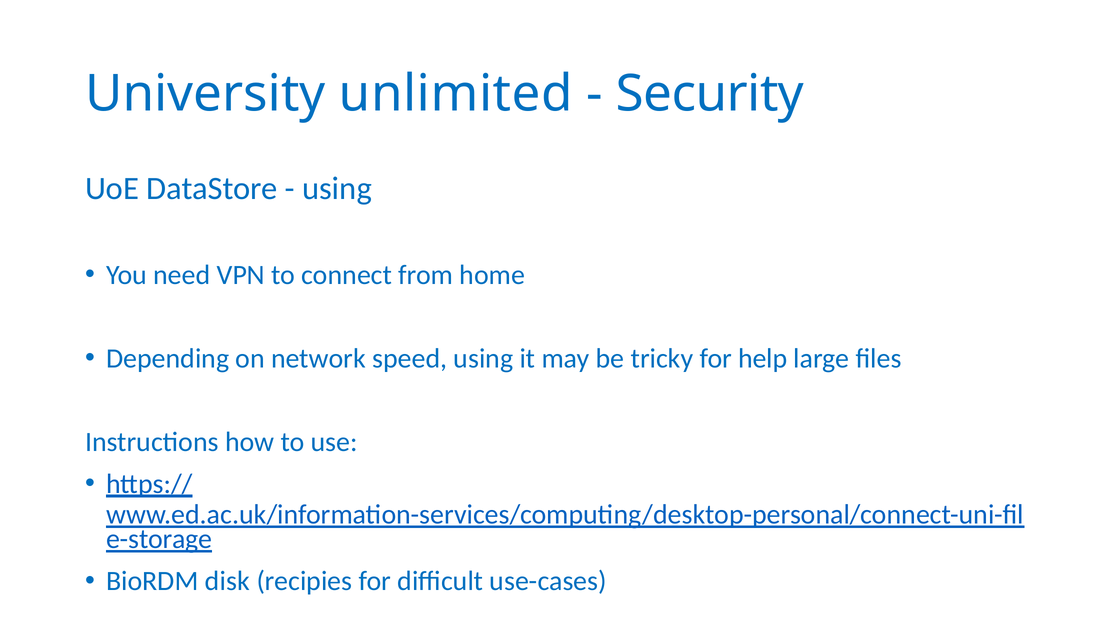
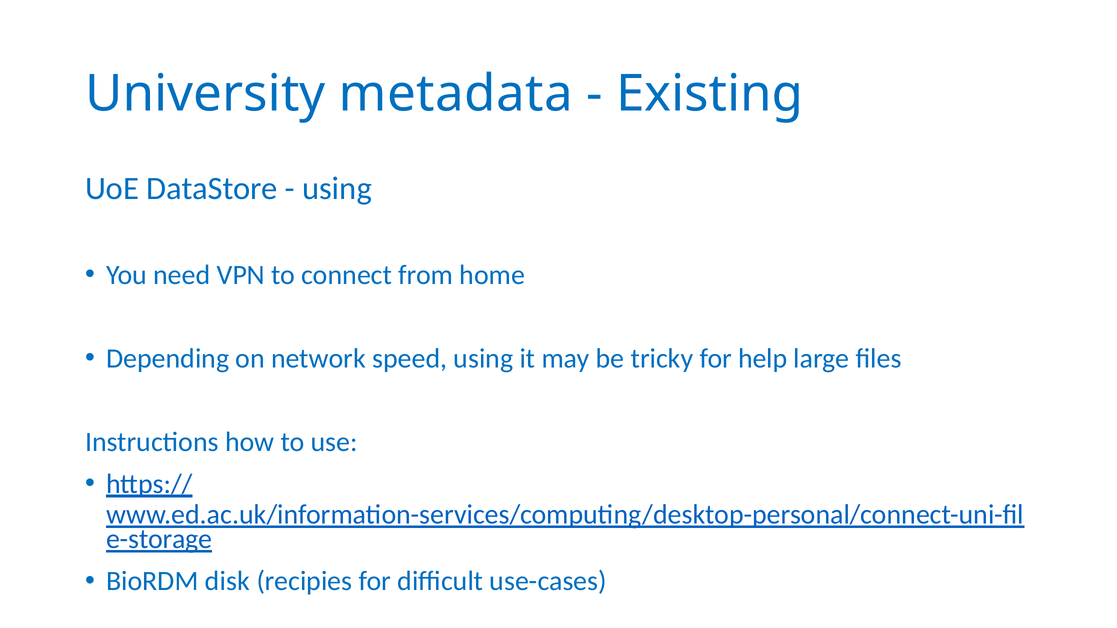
unlimited: unlimited -> metadata (456, 94)
Security: Security -> Existing (710, 94)
